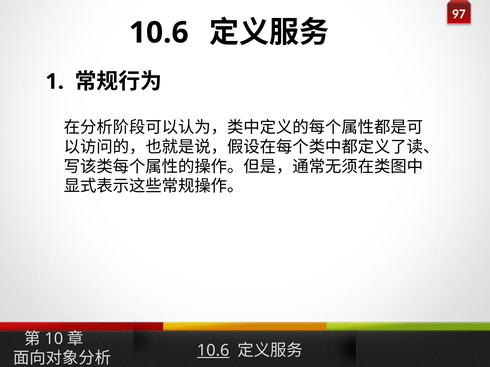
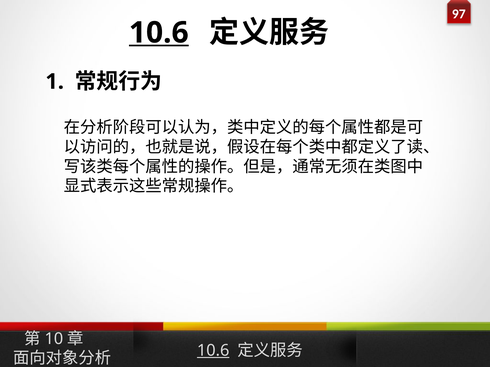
10.6 underline: none -> present (159, 33)
